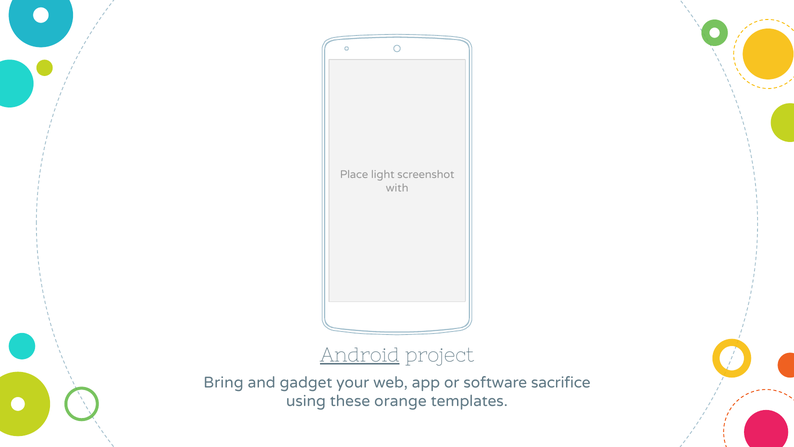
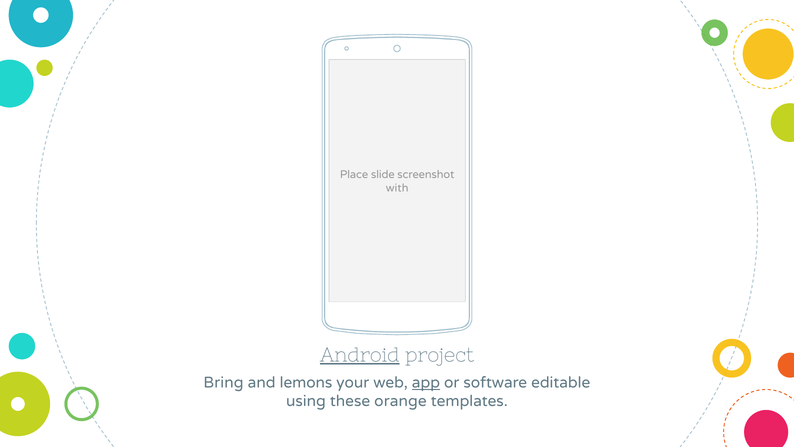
light: light -> slide (383, 175)
gadget: gadget -> lemons (306, 382)
app underline: none -> present (426, 382)
sacrifice: sacrifice -> editable (561, 382)
